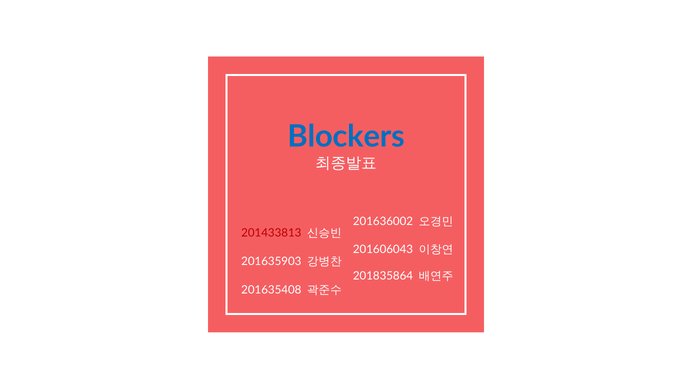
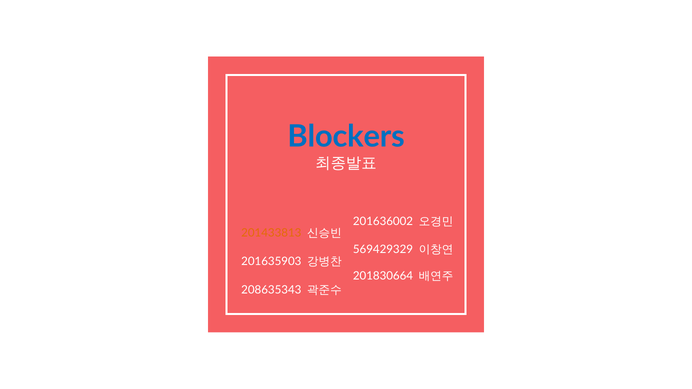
201433813 colour: red -> orange (271, 233)
201606043: 201606043 -> 569429329 (383, 250)
201835864: 201835864 -> 201830664 (383, 276)
201635408: 201635408 -> 208635343 (271, 290)
